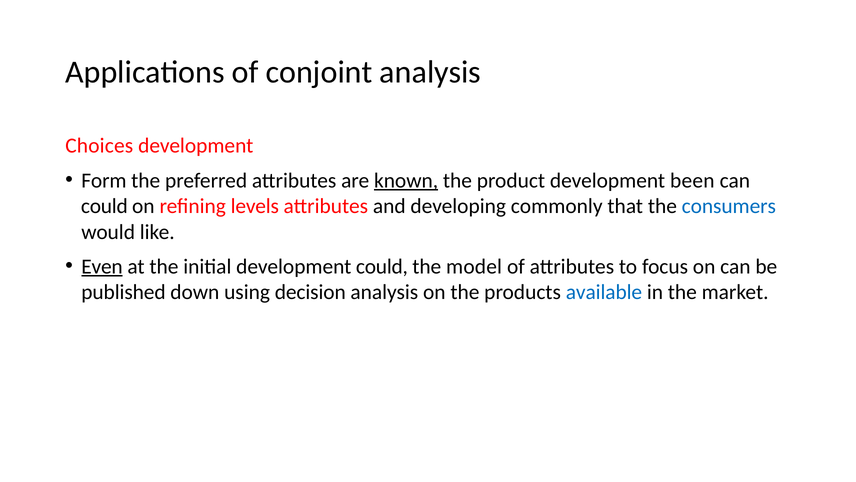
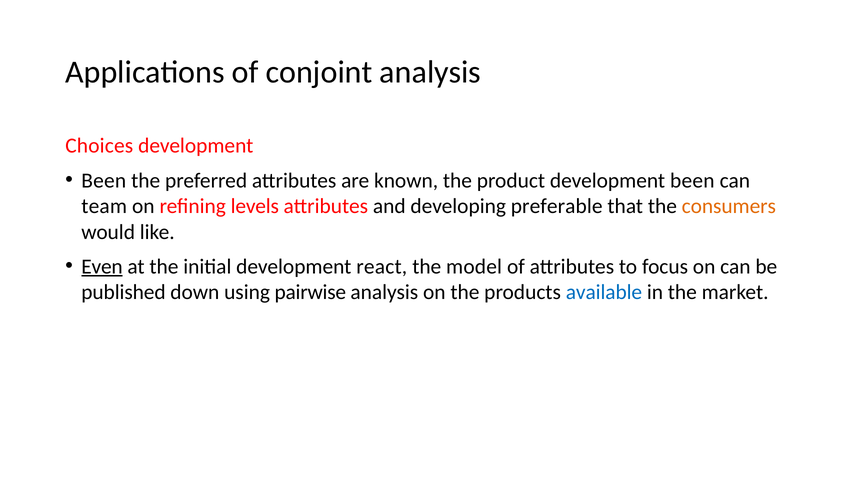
Form: Form -> Been (104, 180)
known underline: present -> none (406, 180)
could: could -> team (104, 206)
commonly: commonly -> preferable (557, 206)
consumers colour: blue -> orange (729, 206)
development could: could -> react (382, 266)
decision: decision -> pairwise (310, 292)
